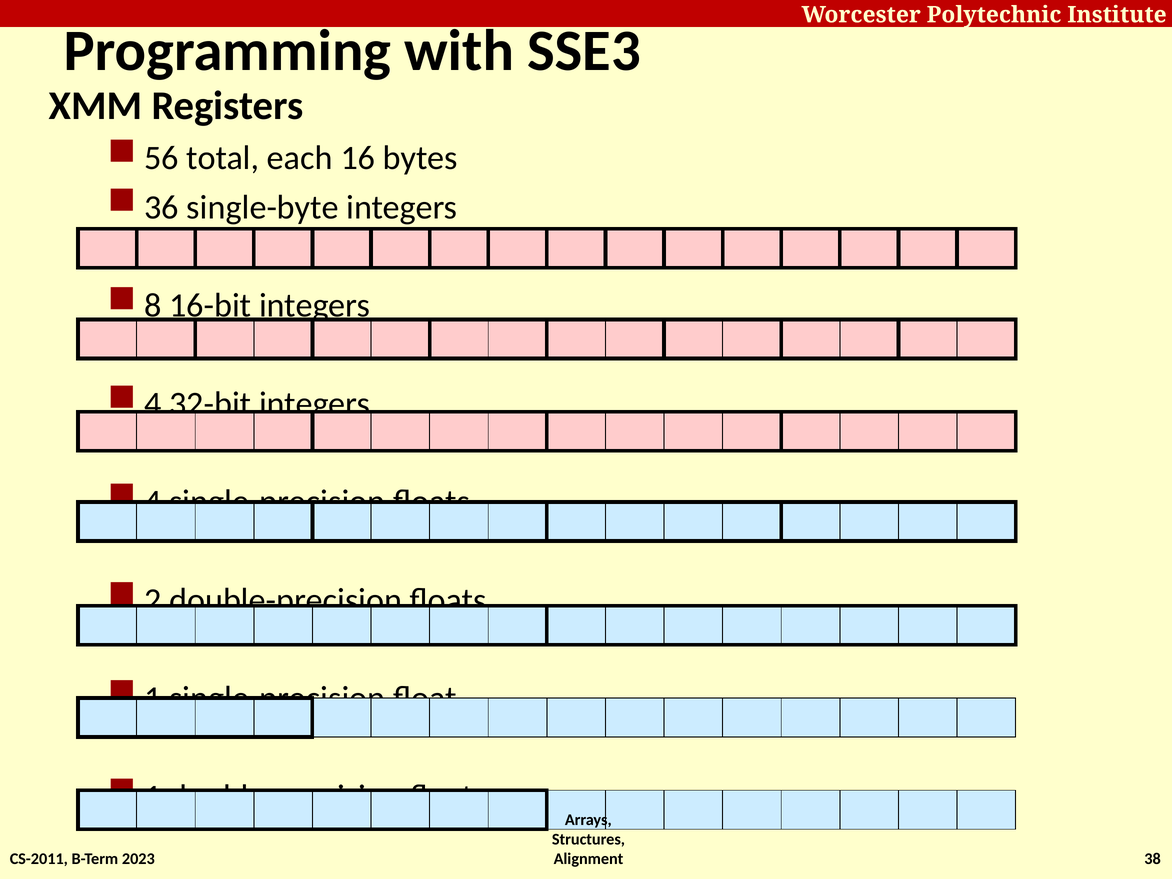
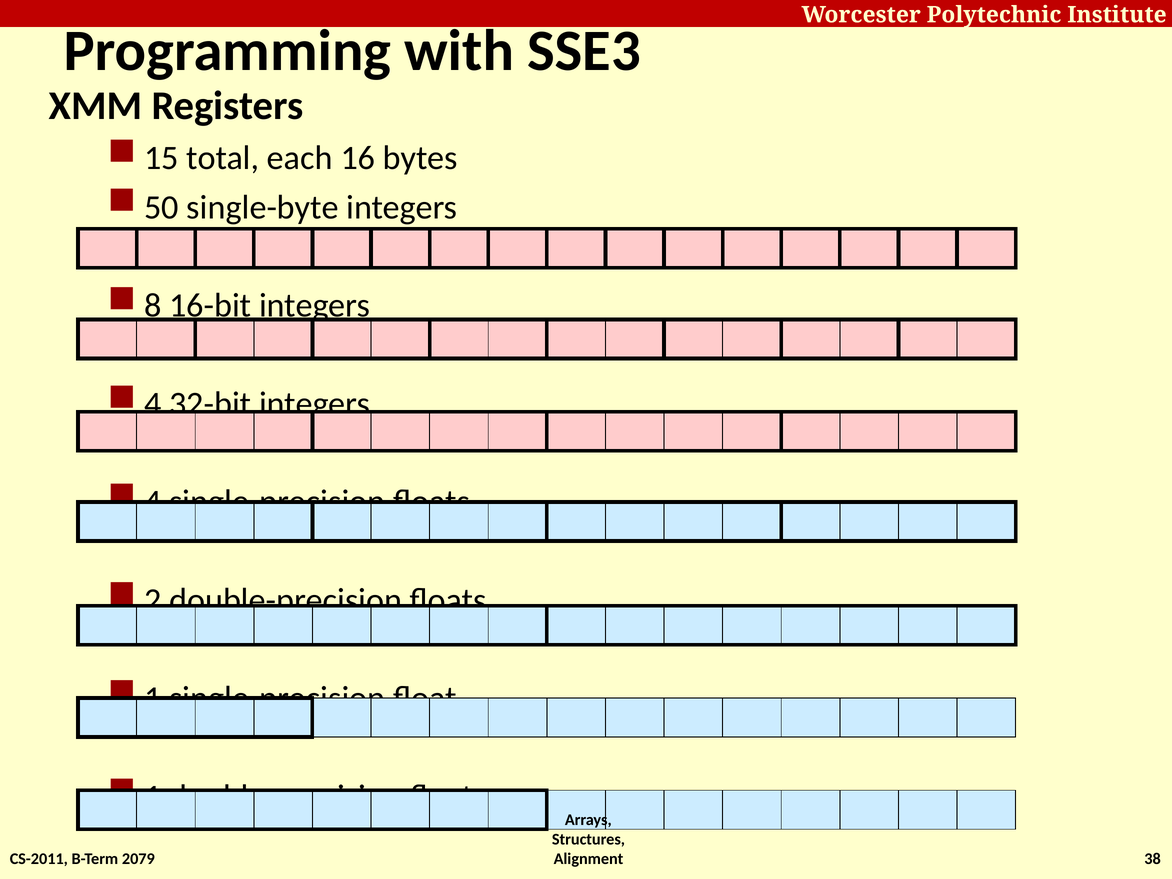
56: 56 -> 15 (161, 158)
36: 36 -> 50 (161, 207)
2023: 2023 -> 2079 (138, 859)
